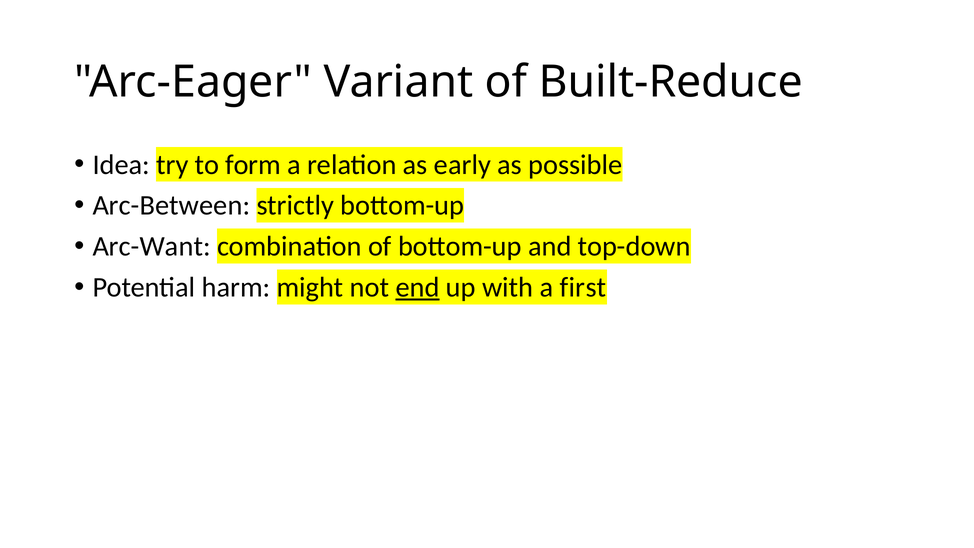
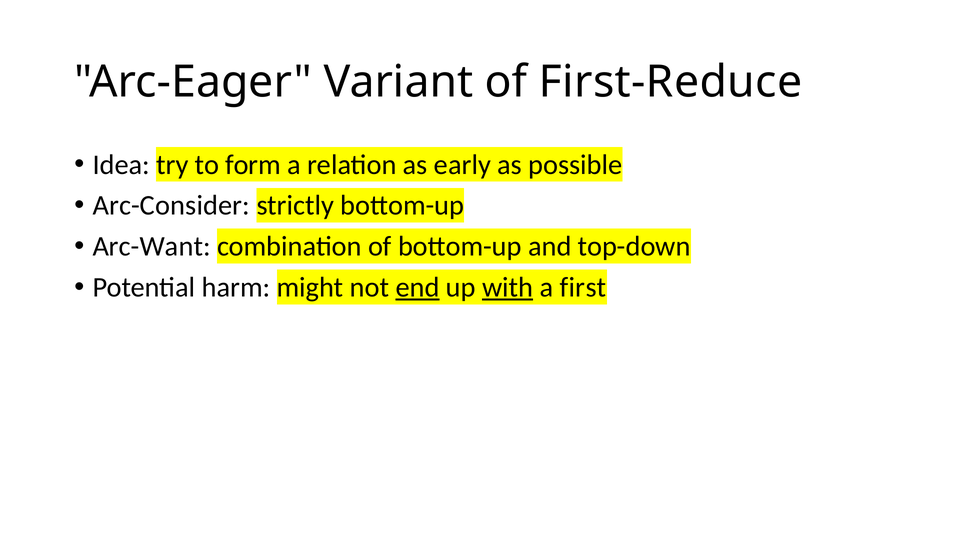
Built-Reduce: Built-Reduce -> First-Reduce (671, 82)
Arc-Between: Arc-Between -> Arc-Consider (171, 206)
with underline: none -> present (508, 287)
